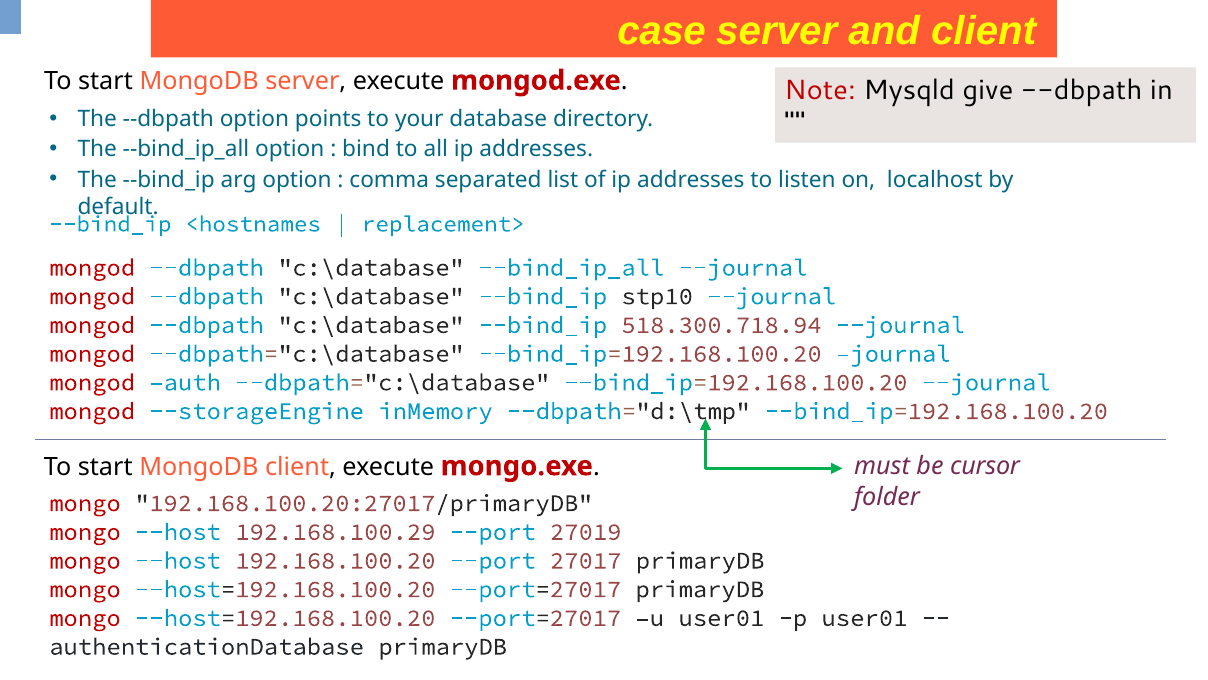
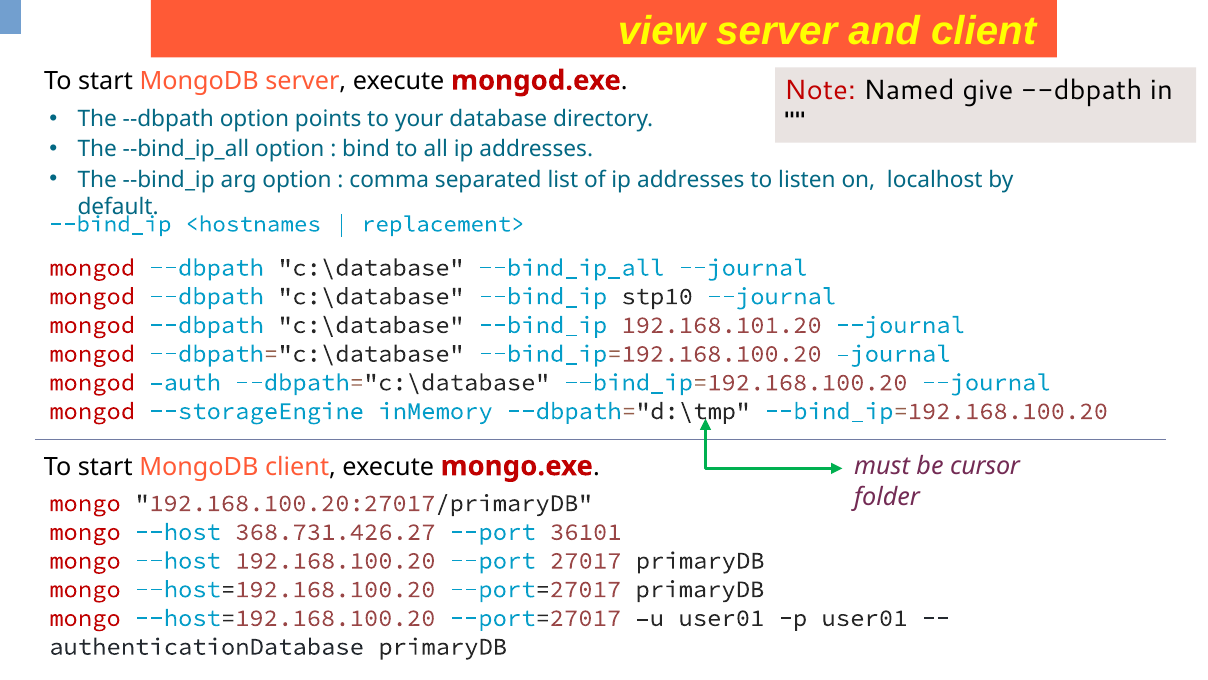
case: case -> view (661, 31)
Mysqld: Mysqld -> Named (909, 90)
518.300.718.94: 518.300.718.94 -> 192.168.101.20 (722, 325)
192.168.100.29: 192.168.100.29 -> 368.731.426.27 (335, 532)
27019: 27019 -> 36101 (586, 532)
